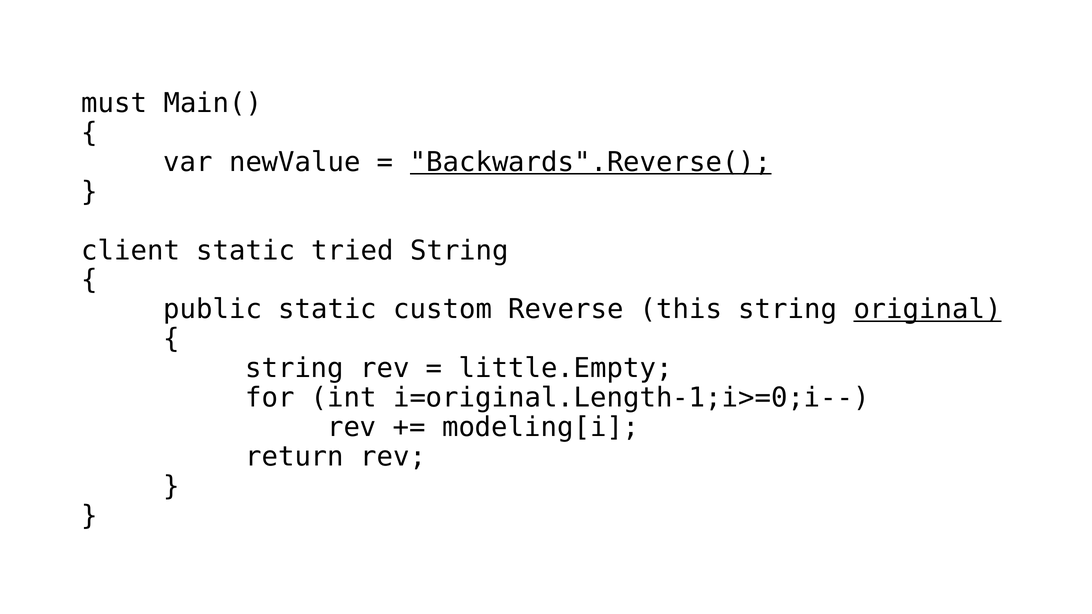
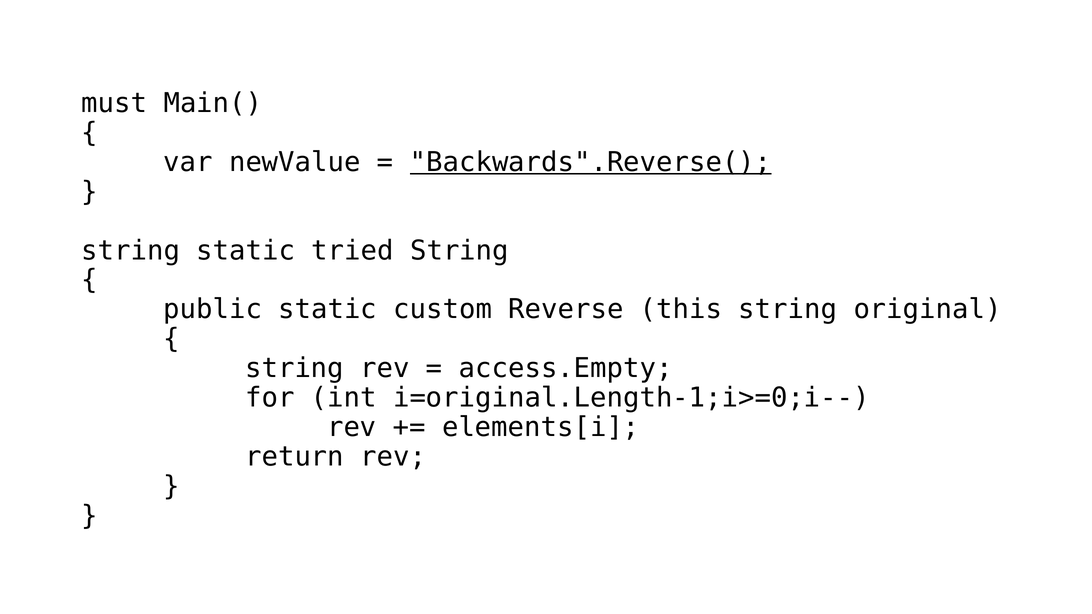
client: client -> string (131, 251)
original underline: present -> none (928, 310)
little.Empty: little.Empty -> access.Empty (566, 368)
modeling[i: modeling[i -> elements[i (541, 427)
